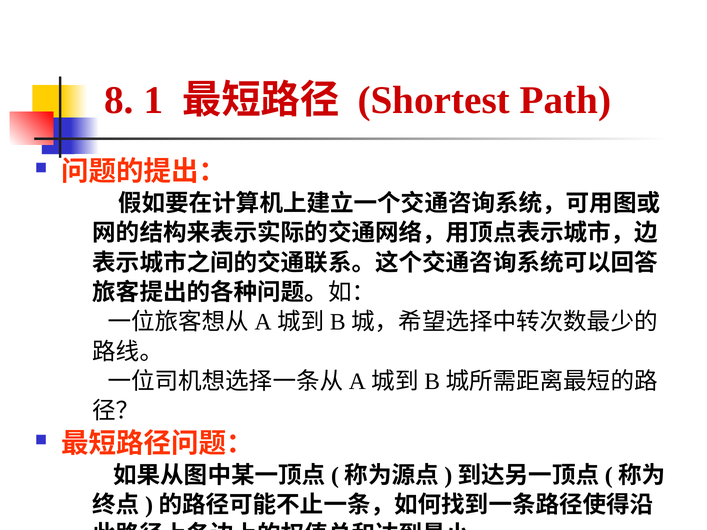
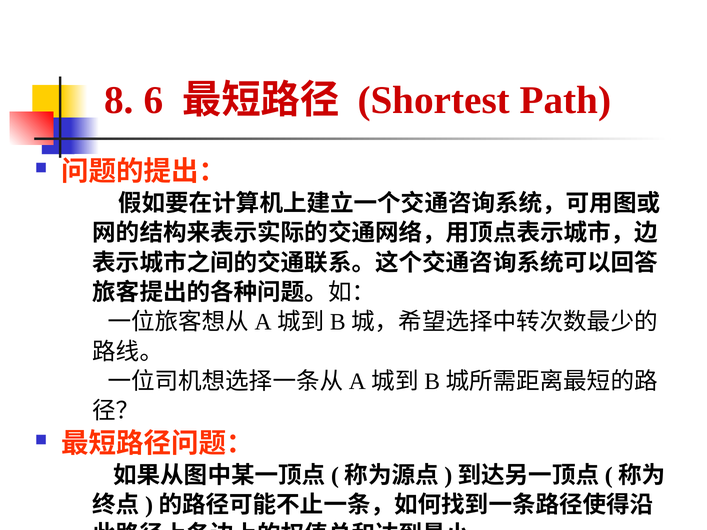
1: 1 -> 6 (153, 100)
